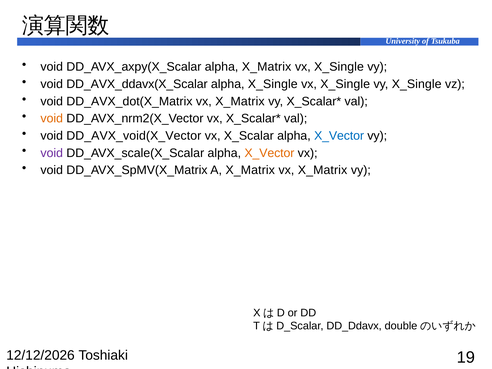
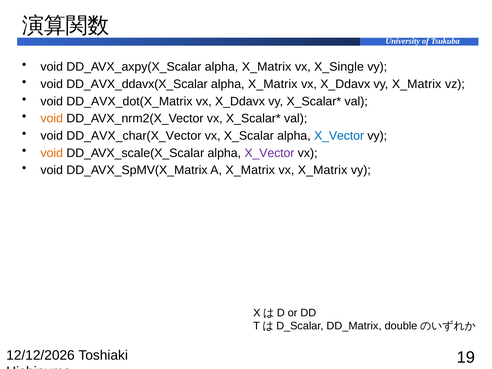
X_Single: X_Single -> X_Matrix (273, 84)
X_Single: X_Single -> X_Ddavx (345, 84)
vy X_Single: X_Single -> X_Matrix (417, 84)
X_Matrix: X_Matrix -> X_Ddavx (240, 101)
DD_AVX_void(X_Vector: DD_AVX_void(X_Vector -> DD_AVX_char(X_Vector (134, 136)
void colour: purple -> orange (52, 153)
X_Vector colour: orange -> purple (269, 153)
DD_Ddavx: DD_Ddavx -> DD_Matrix (354, 326)
